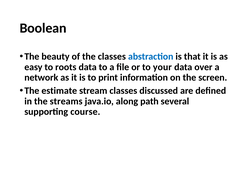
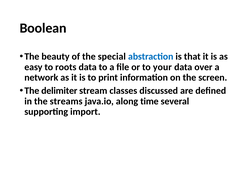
the classes: classes -> special (112, 56)
estimate: estimate -> delimiter (59, 90)
path: path -> time (149, 101)
course: course -> import (85, 111)
